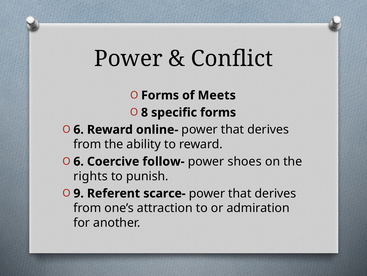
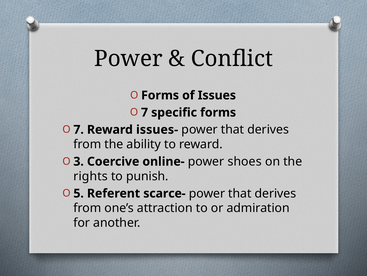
Meets: Meets -> Issues (217, 95)
8: 8 -> 7 (145, 112)
6: 6 -> 7 (79, 129)
online-: online- -> issues- (157, 129)
6: 6 -> 3 (79, 161)
follow-: follow- -> online- (164, 161)
9: 9 -> 5 (79, 193)
